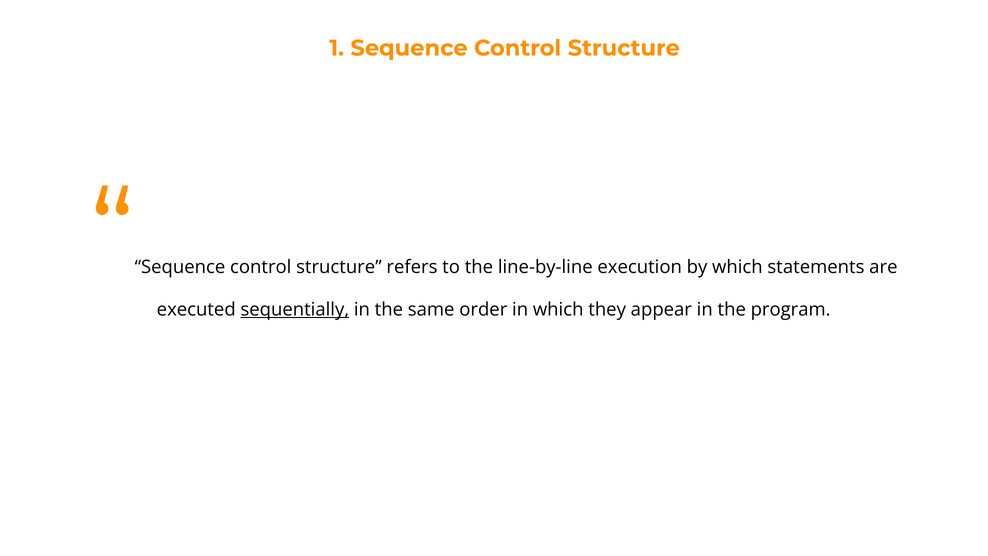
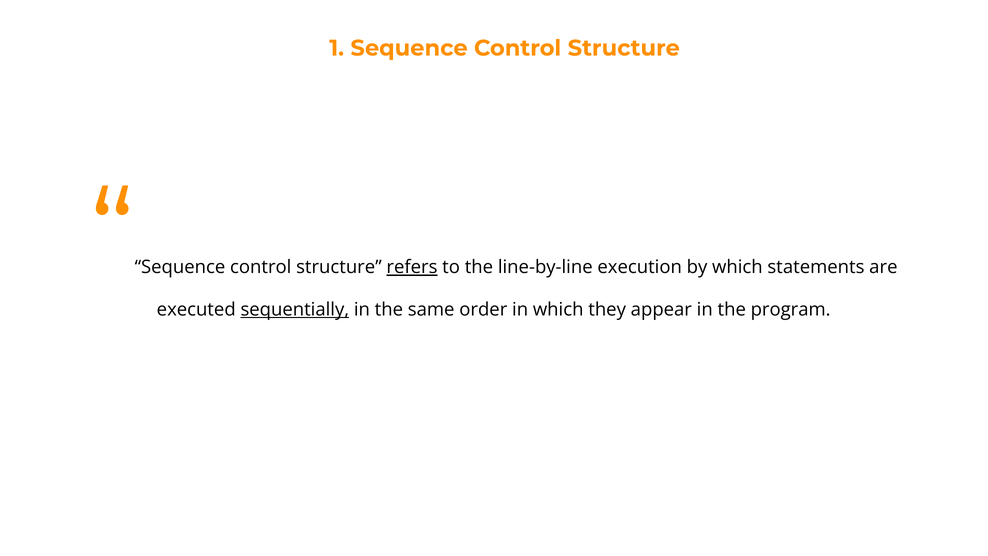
refers underline: none -> present (412, 267)
